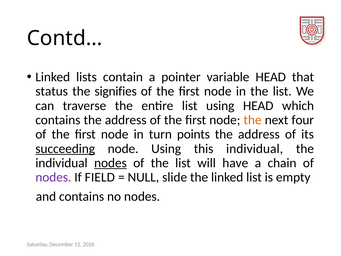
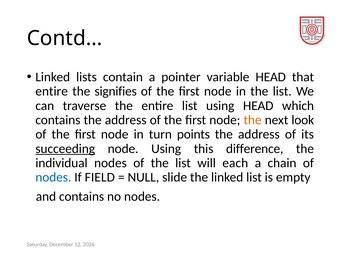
status: status -> entire (52, 91)
four: four -> look (303, 120)
this individual: individual -> difference (255, 148)
nodes underline: present -> none (110, 163)
have: have -> each (235, 163)
nodes colour: purple -> blue (53, 177)
